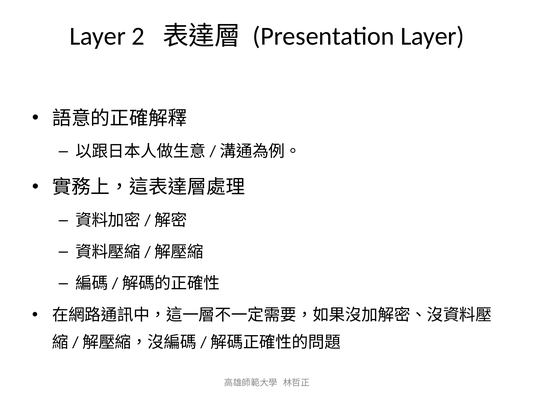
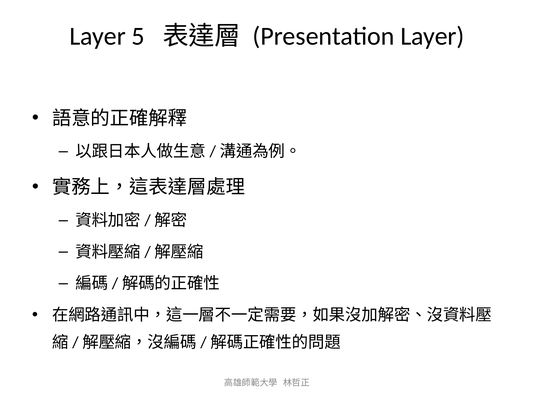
2: 2 -> 5 (138, 36)
